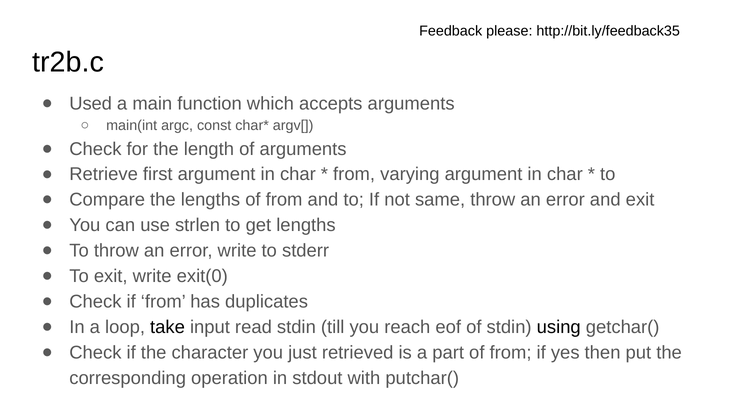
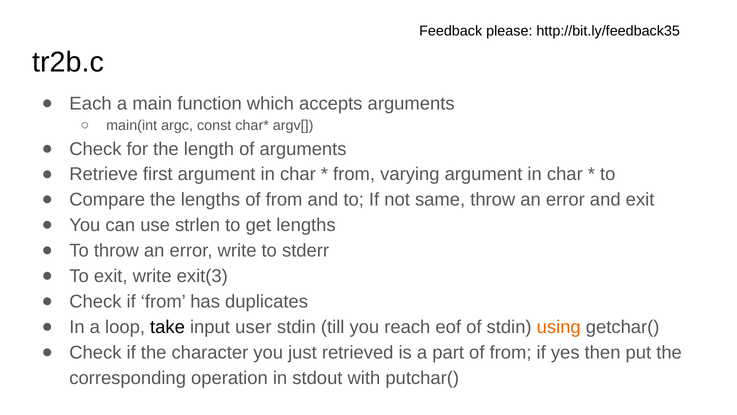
Used: Used -> Each (91, 104)
exit(0: exit(0 -> exit(3 (202, 276)
read: read -> user (253, 327)
using colour: black -> orange (559, 327)
